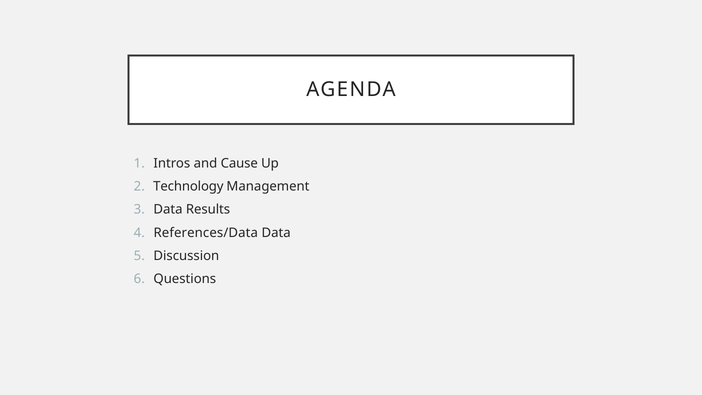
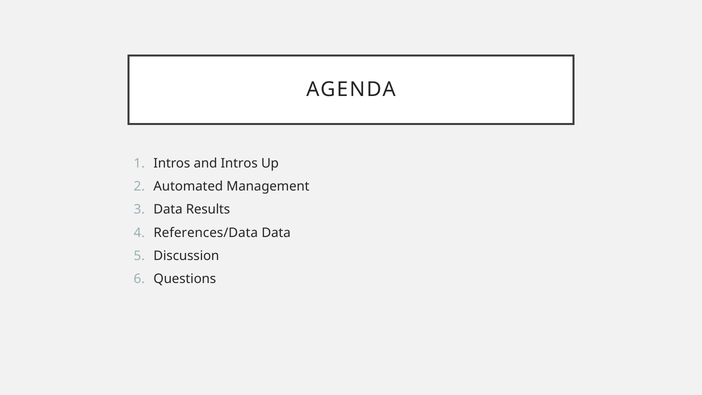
and Cause: Cause -> Intros (239, 163)
Technology: Technology -> Automated (188, 186)
